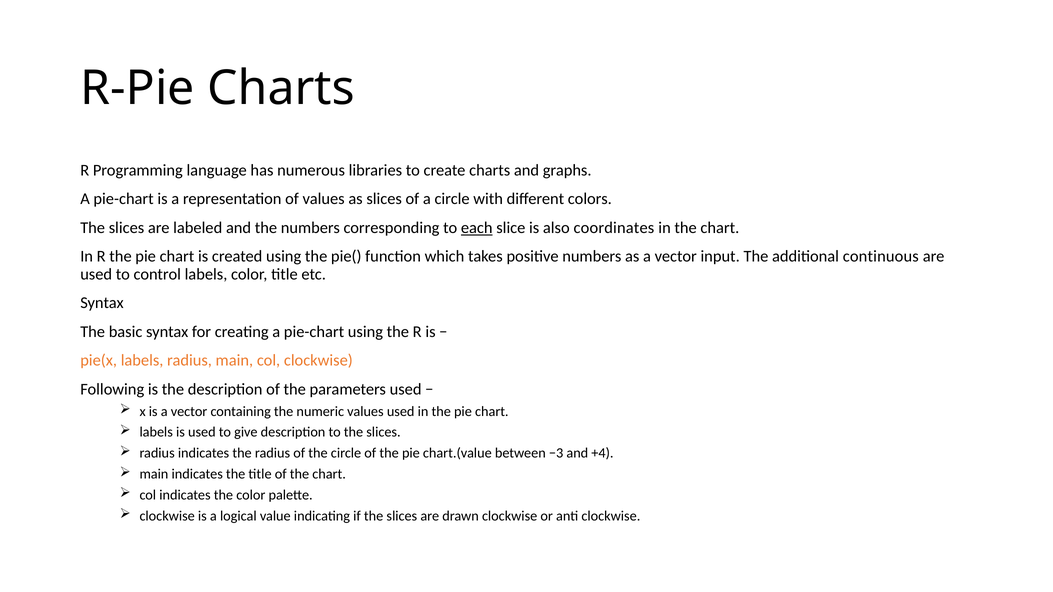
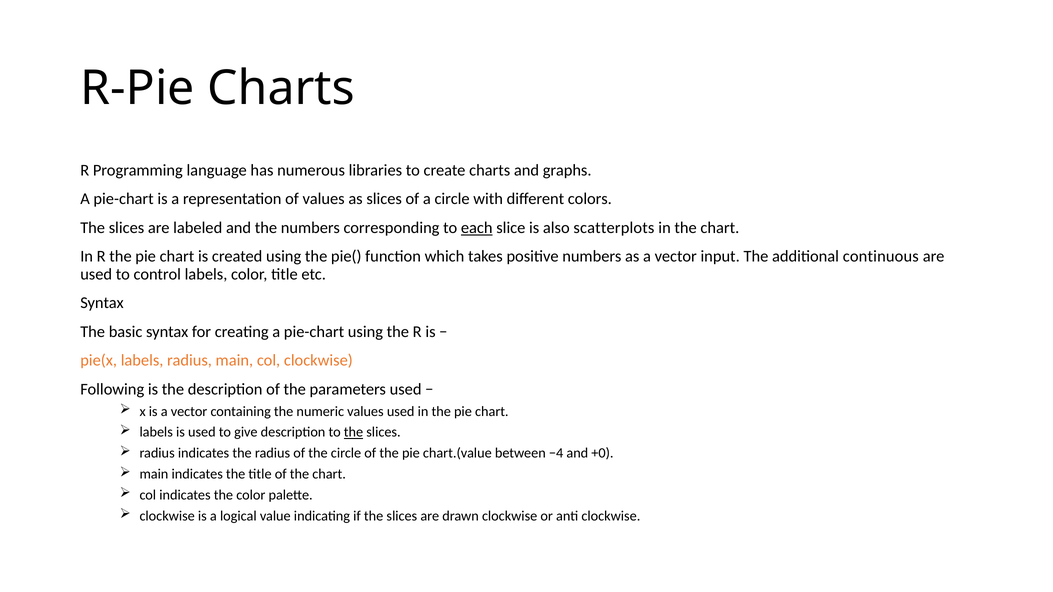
coordinates: coordinates -> scatterplots (614, 228)
the underline: none -> present (353, 433)
−3: −3 -> −4 (556, 453)
+4: +4 -> +0 (602, 453)
